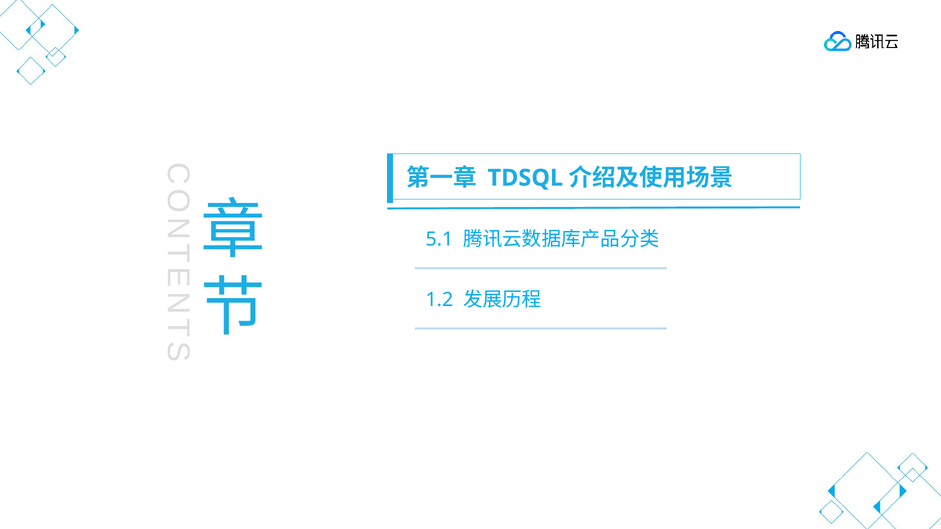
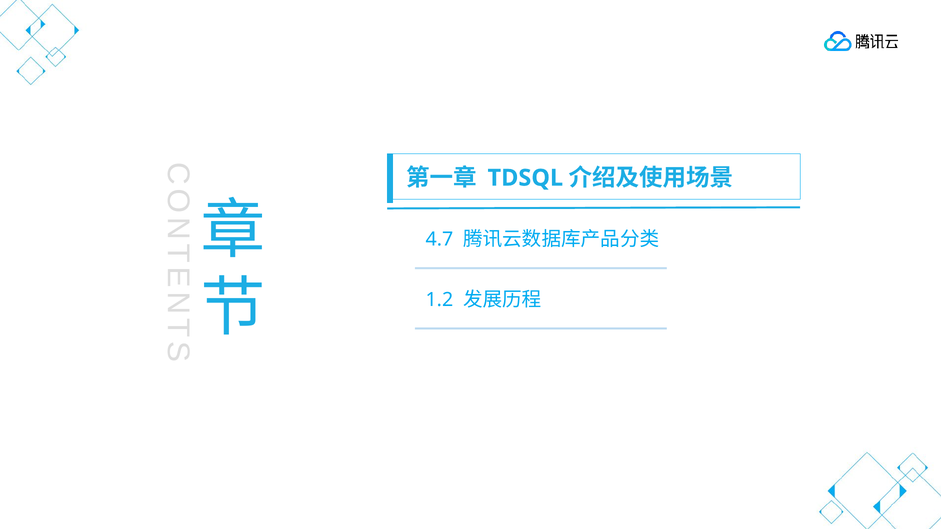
5.1: 5.1 -> 4.7 (439, 240)
